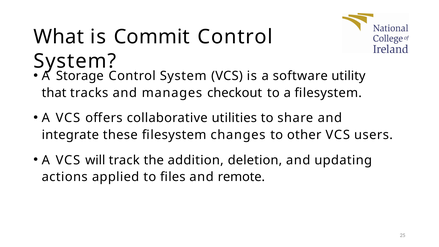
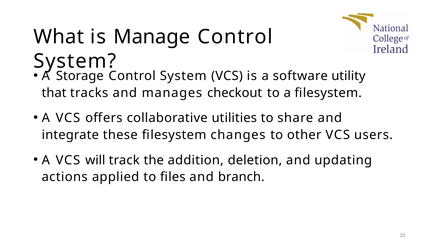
Commit: Commit -> Manage (152, 37)
remote: remote -> branch (241, 177)
